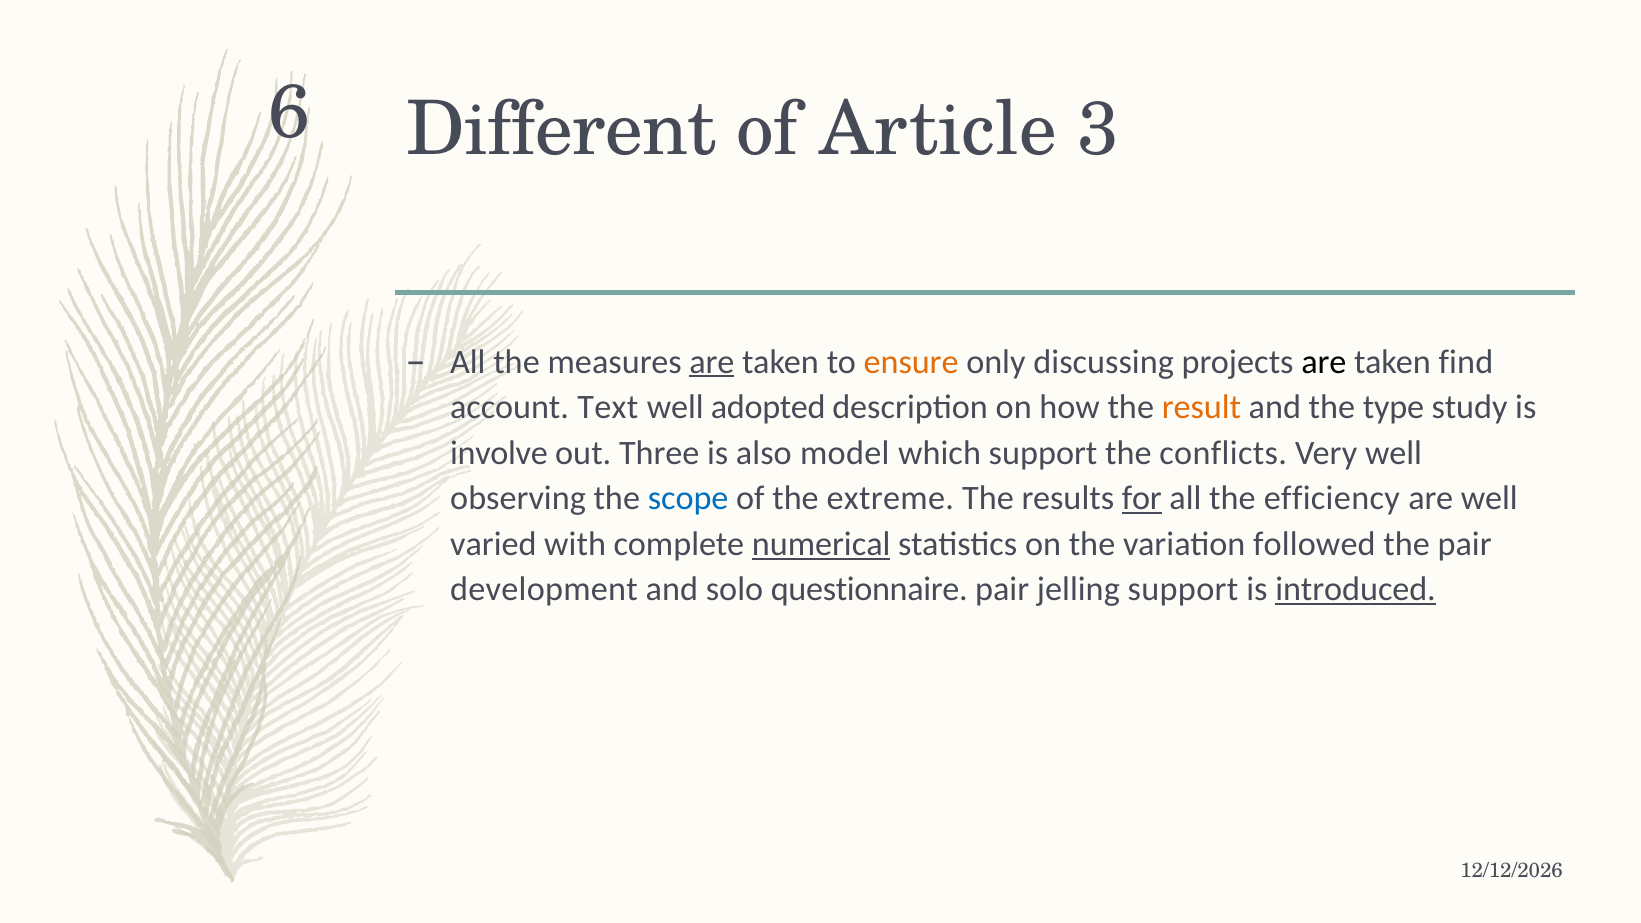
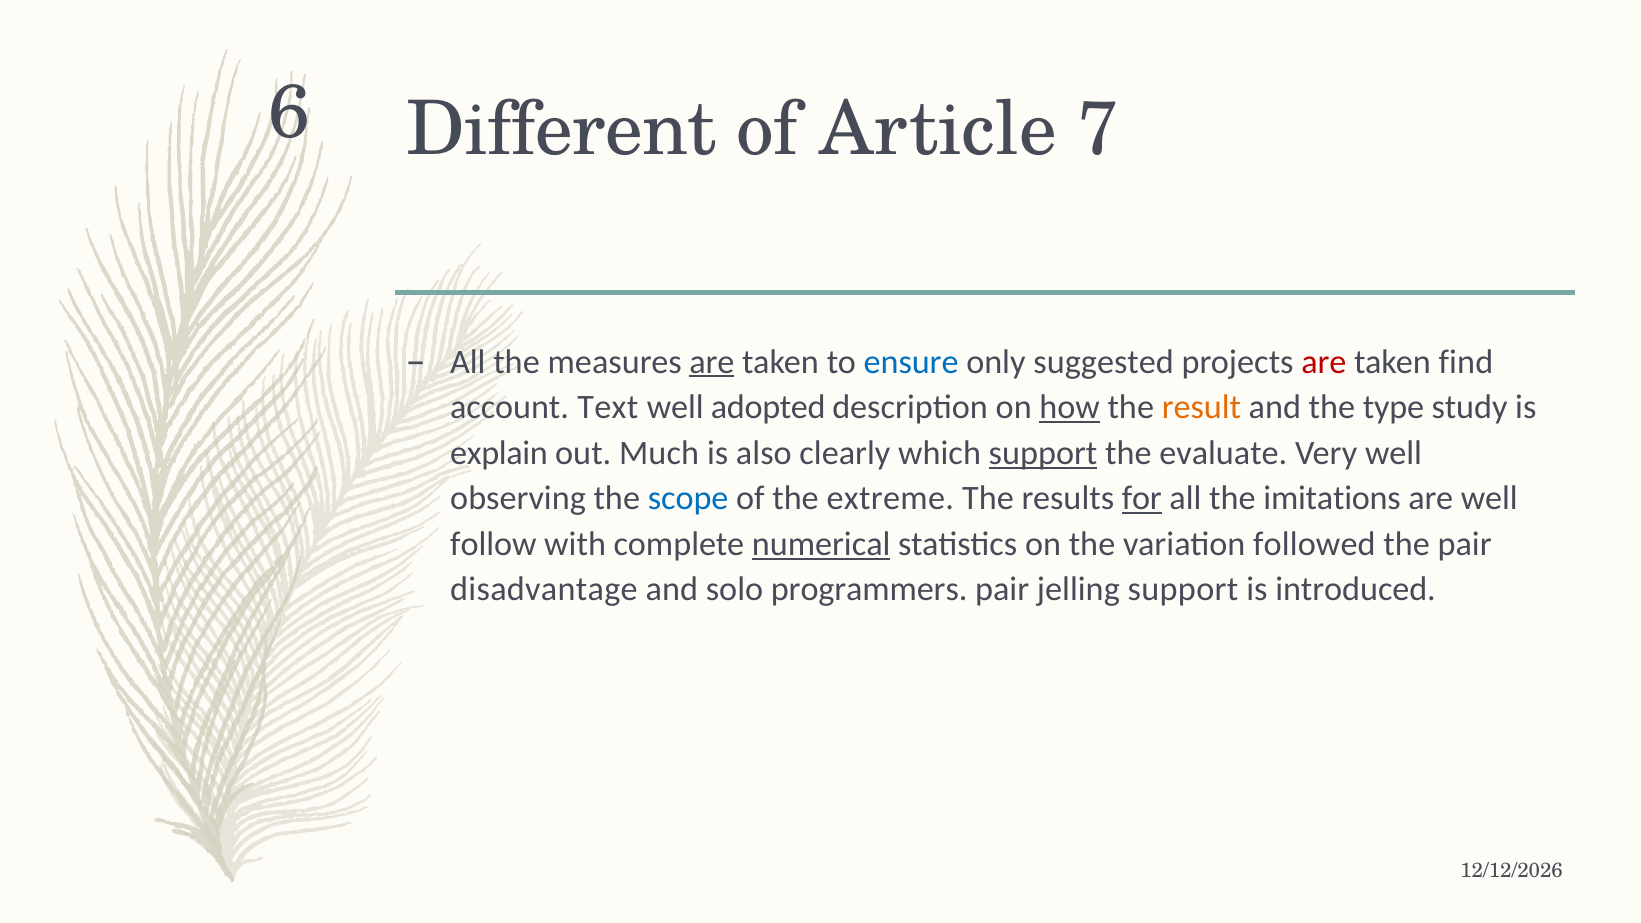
3: 3 -> 7 (1098, 129)
ensure colour: orange -> blue (911, 362)
discussing: discussing -> suggested (1104, 362)
are colour: black -> red (1324, 362)
how underline: none -> present (1070, 407)
involve: involve -> explain (499, 453)
Three: Three -> Much (659, 453)
model: model -> clearly (845, 453)
support underline: none -> present (1043, 453)
conflicts: conflicts -> evaluate (1223, 453)
efficiency: efficiency -> imitations (1332, 498)
varied: varied -> follow (493, 544)
development: development -> disadvantage (544, 589)
questionnaire: questionnaire -> programmers (869, 589)
introduced underline: present -> none (1356, 589)
